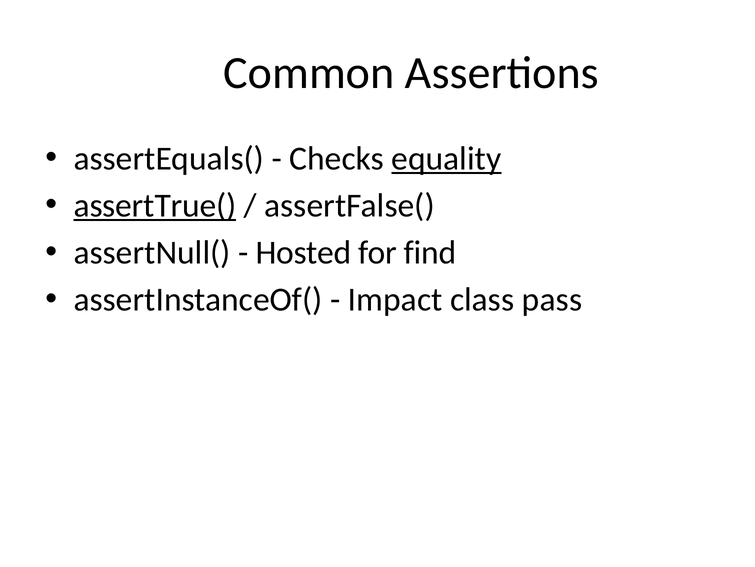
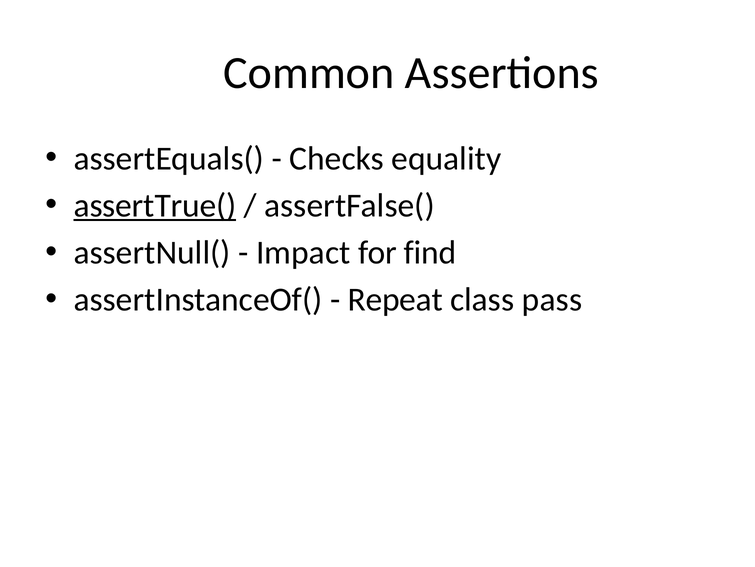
equality underline: present -> none (446, 158)
Hosted: Hosted -> Impact (303, 252)
Impact: Impact -> Repeat (395, 299)
